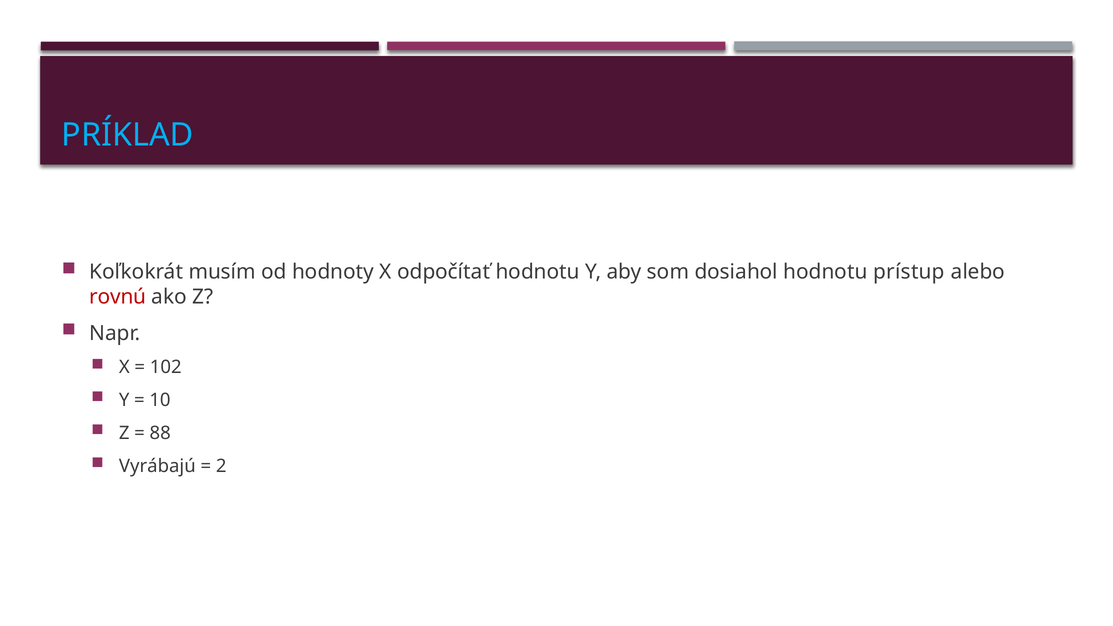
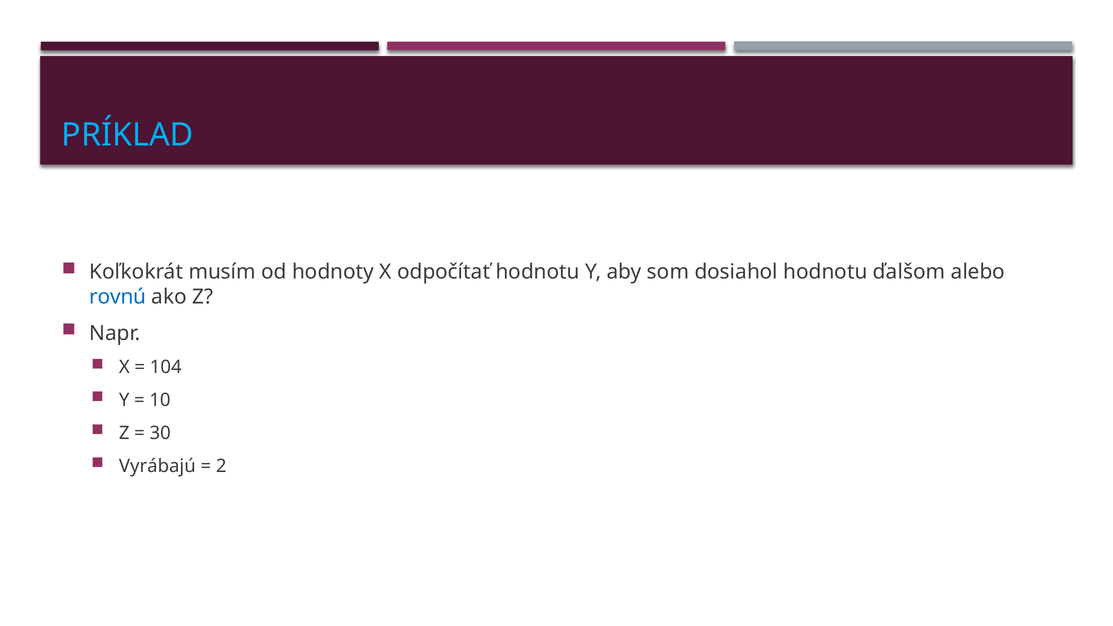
prístup: prístup -> ďalšom (909, 272)
rovnú colour: red -> blue (118, 297)
102: 102 -> 104 (166, 367)
88: 88 -> 30 (160, 433)
